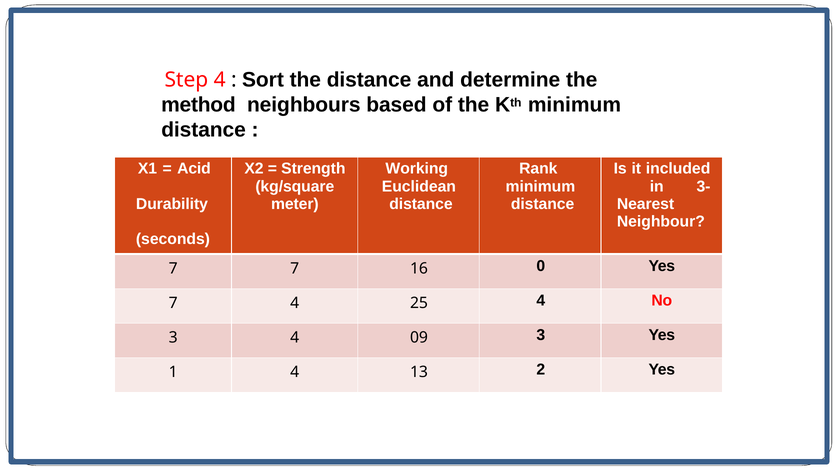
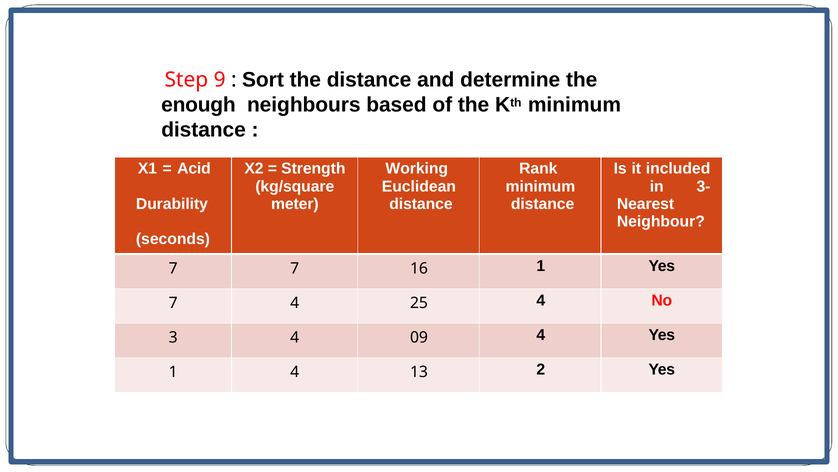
Step 4: 4 -> 9 (220, 80)
method: method -> enough (198, 105)
16 0: 0 -> 1 (541, 266)
09 3: 3 -> 4 (541, 335)
